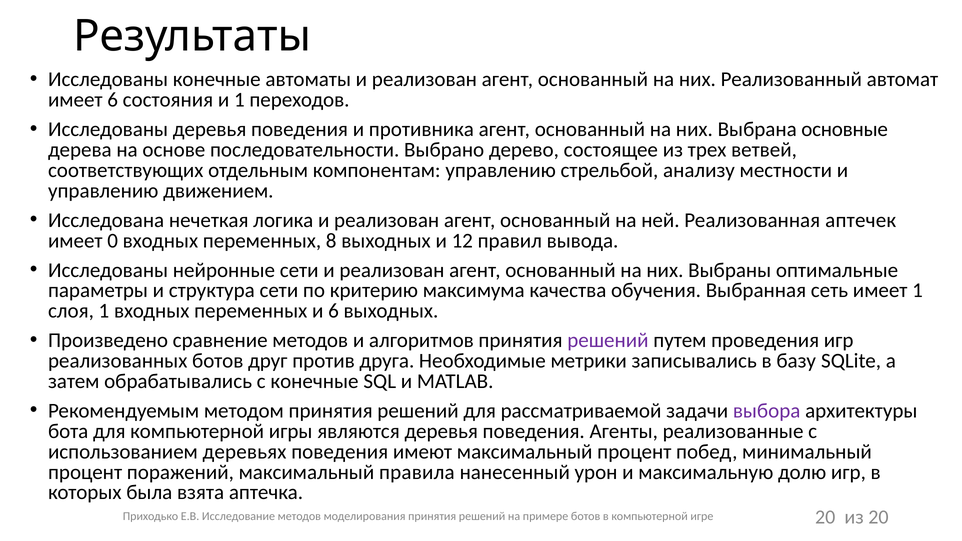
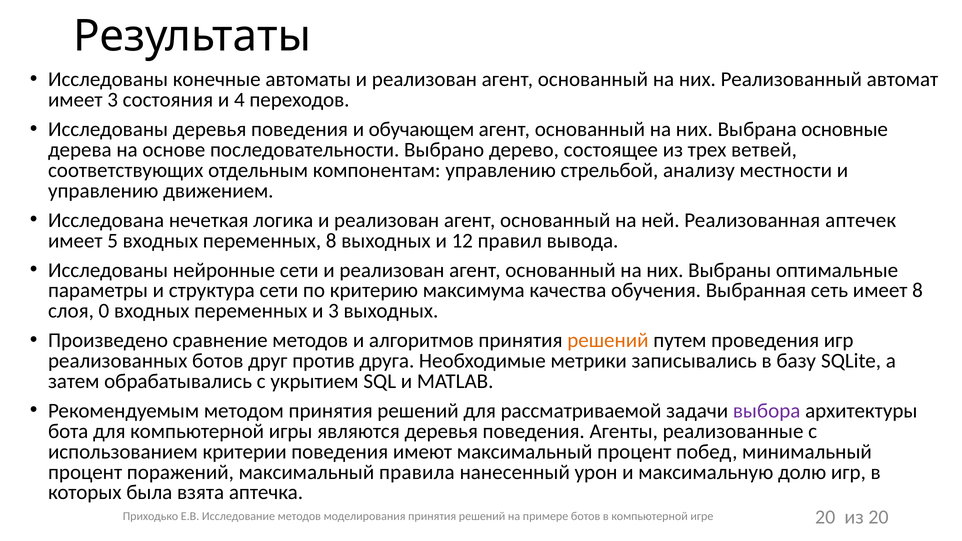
имеет 6: 6 -> 3 (113, 100)
и 1: 1 -> 4 (239, 100)
противника: противника -> обучающем (422, 129)
0: 0 -> 5 (113, 241)
имеет 1: 1 -> 8 (918, 291)
слоя 1: 1 -> 0 (104, 311)
и 6: 6 -> 3 (333, 311)
решений colour: purple -> orange (608, 340)
с конечные: конечные -> укрытием (314, 381)
деревьях: деревьях -> критерии (245, 452)
